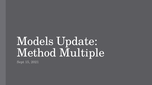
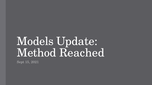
Multiple: Multiple -> Reached (82, 53)
